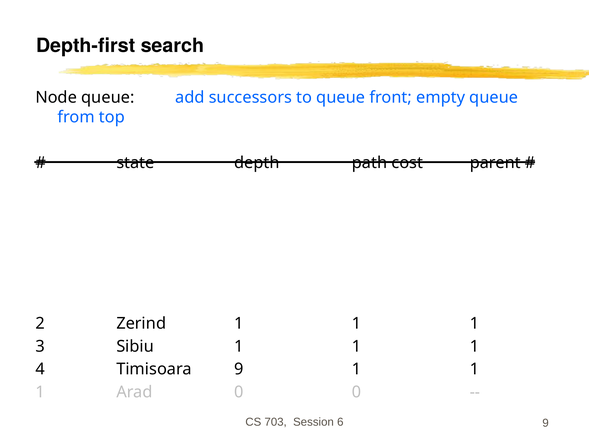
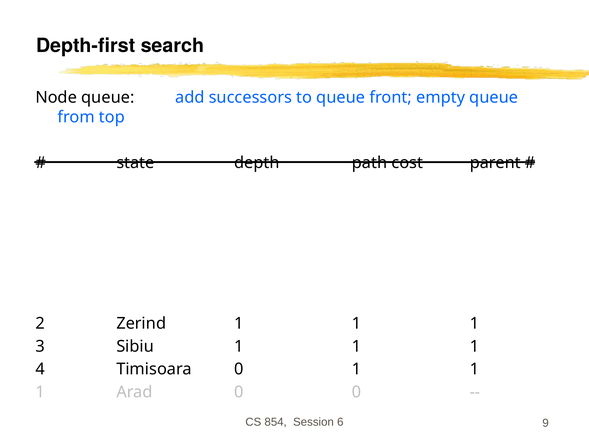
Timisoara 9: 9 -> 0 (239, 369)
703: 703 -> 854 (276, 422)
